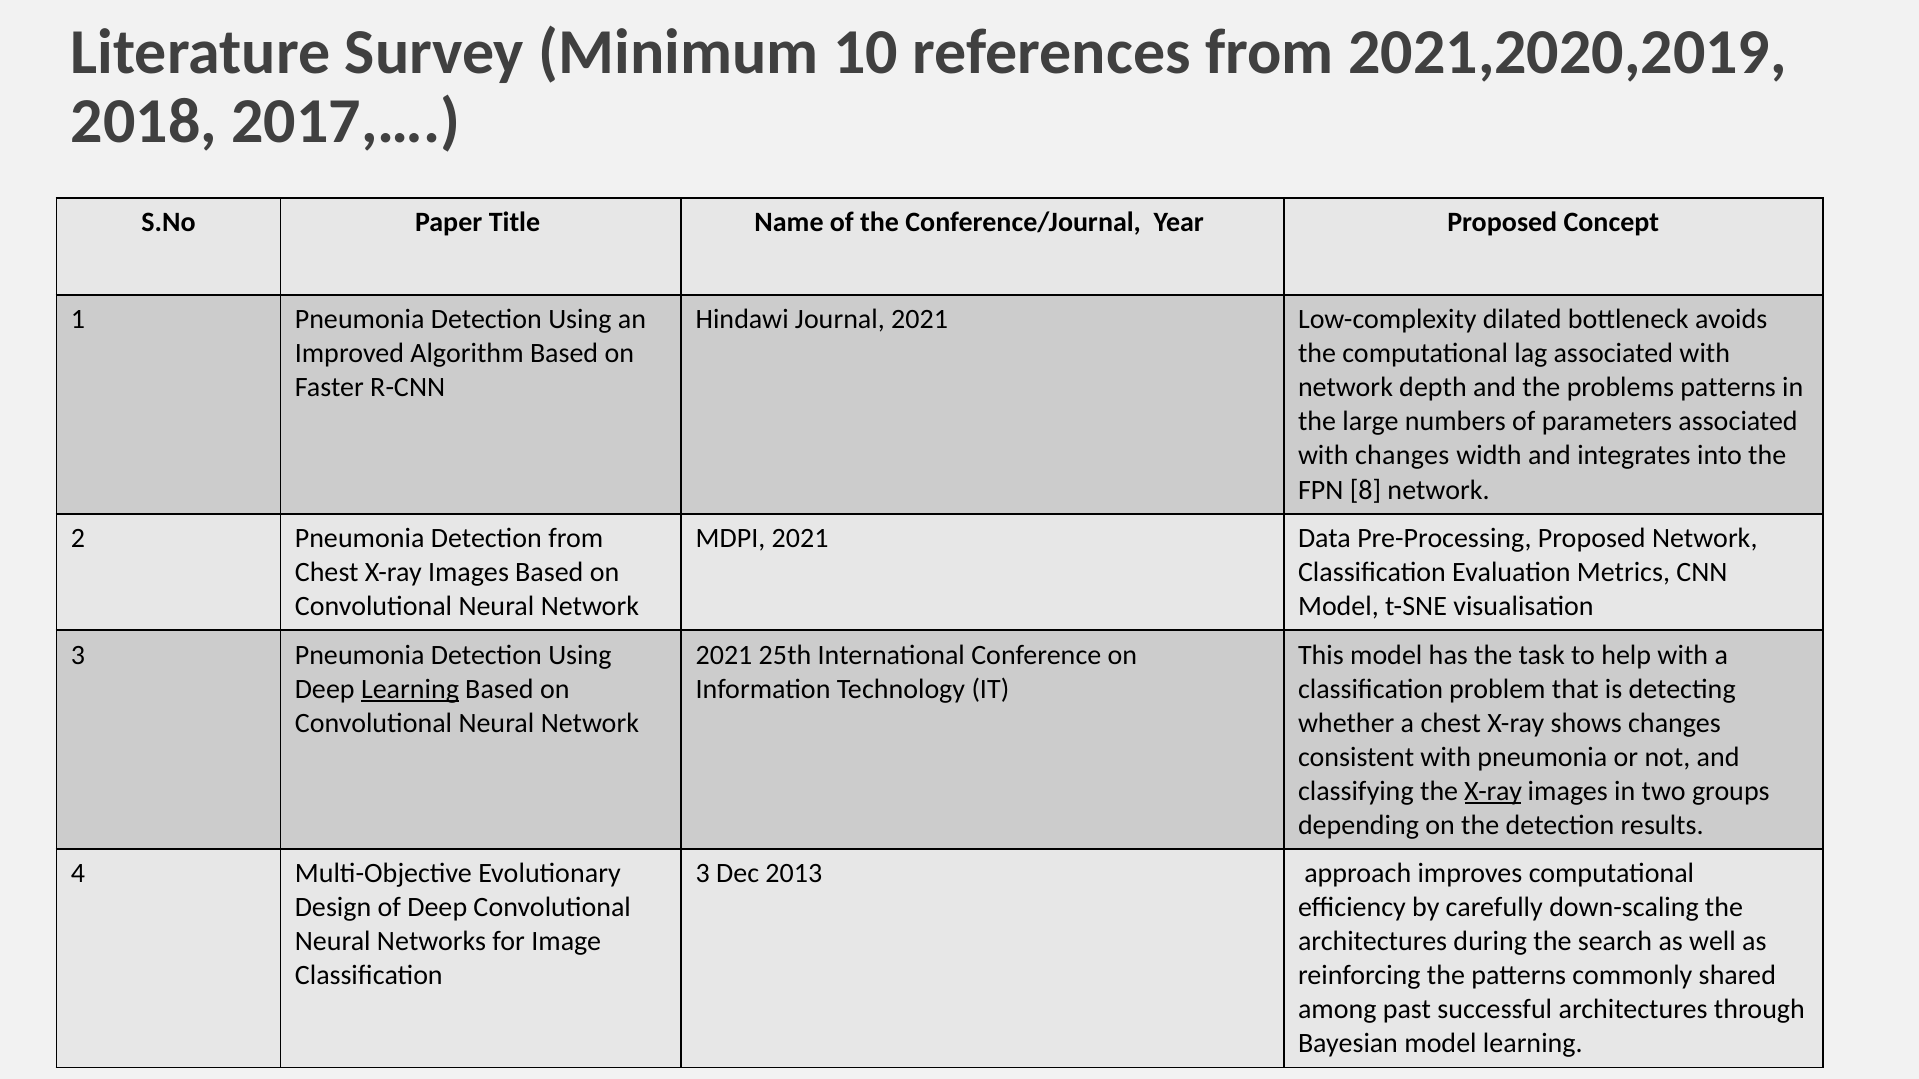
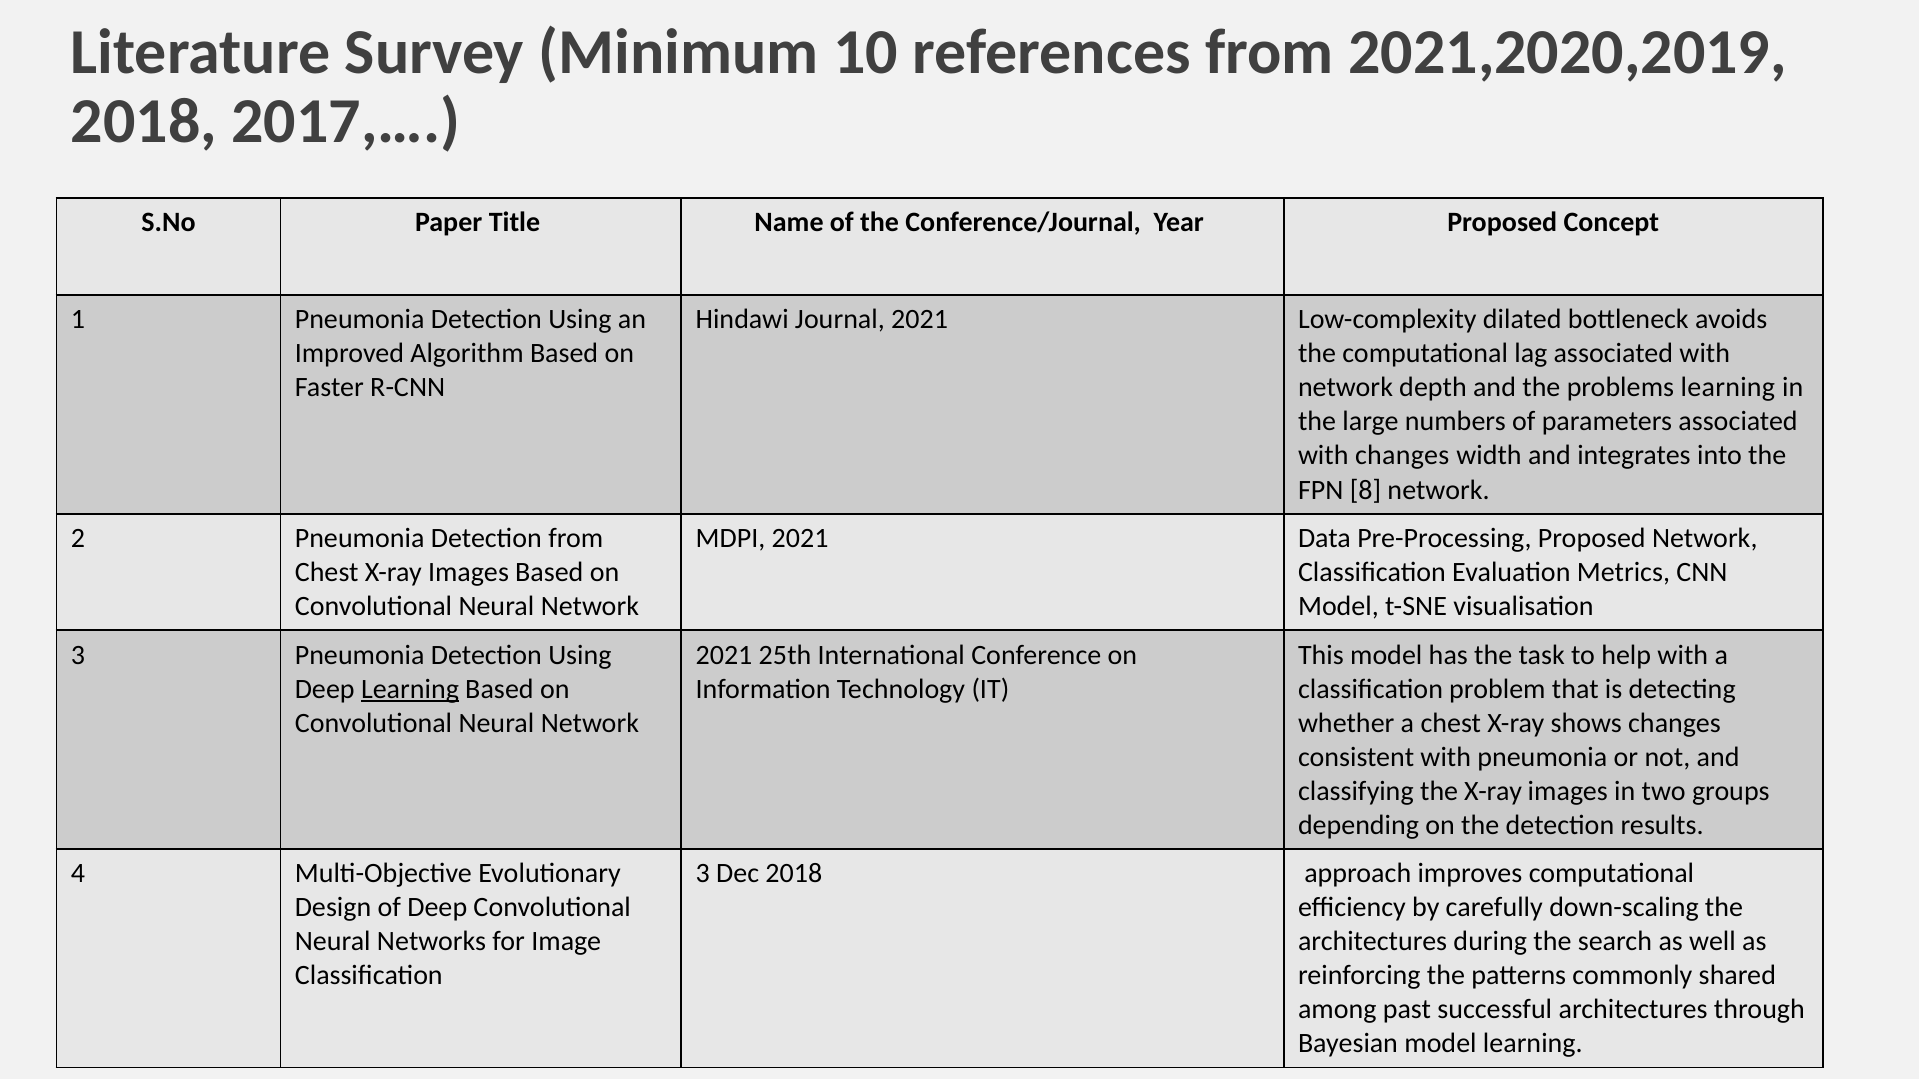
problems patterns: patterns -> learning (1728, 388)
X-ray underline: present -> none (1493, 791)
Dec 2013: 2013 -> 2018 (794, 874)
